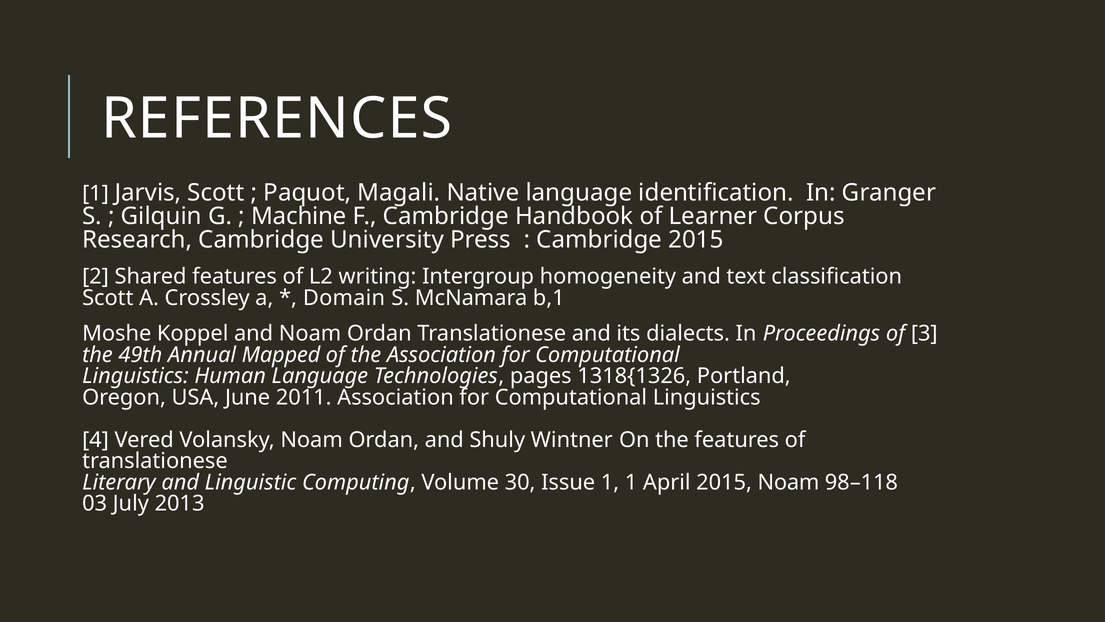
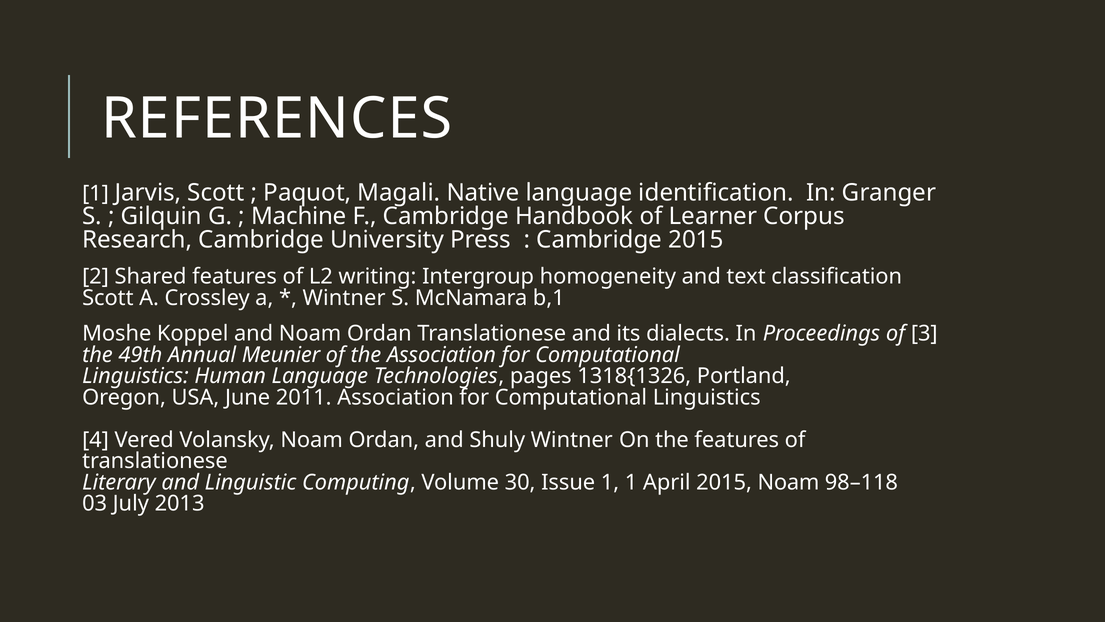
Domain: Domain -> Wintner (344, 298)
Mapped: Mapped -> Meunier (281, 355)
